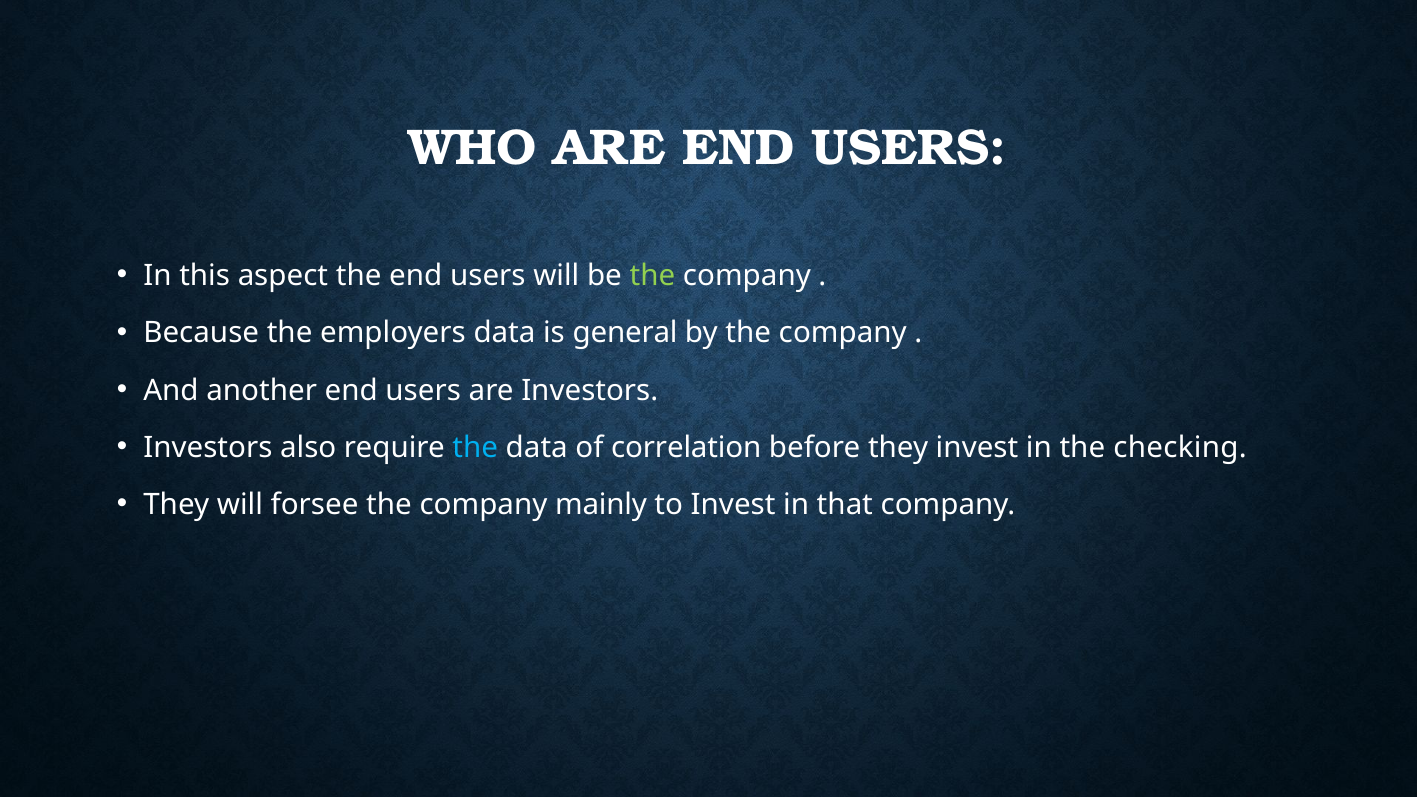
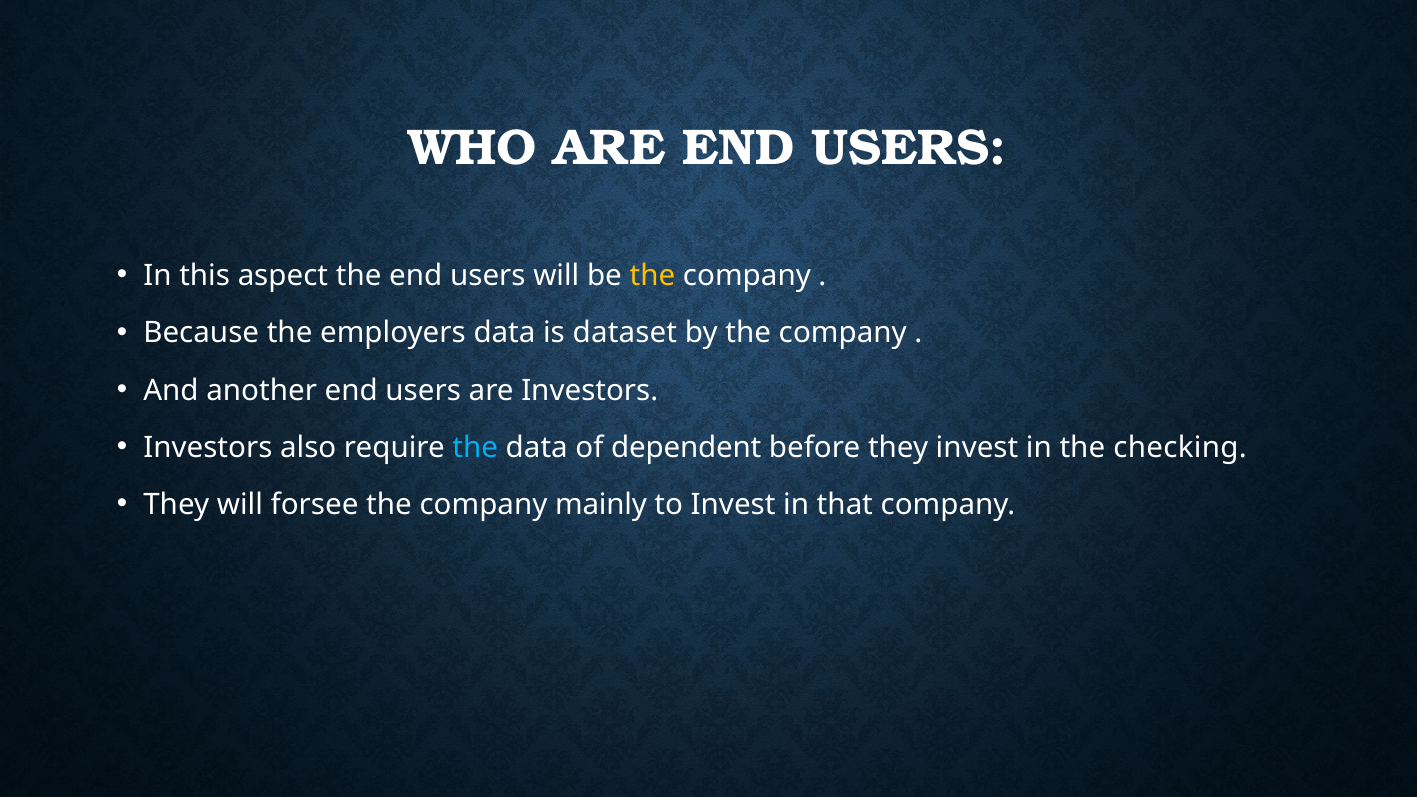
the colour: light green -> yellow (652, 276)
general: general -> dataset (625, 333)
correlation: correlation -> dependent (686, 448)
